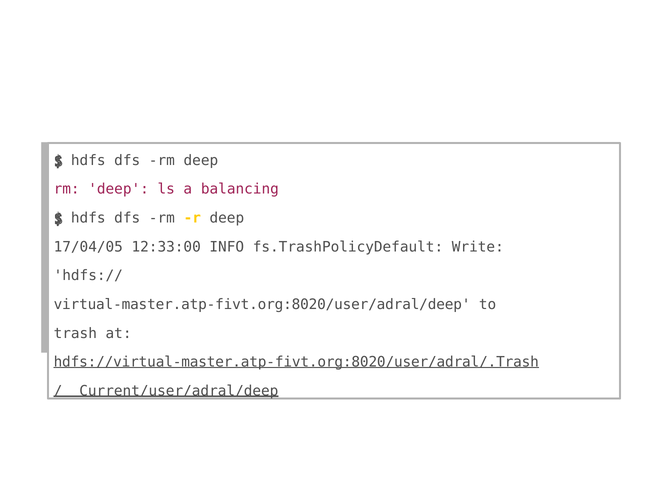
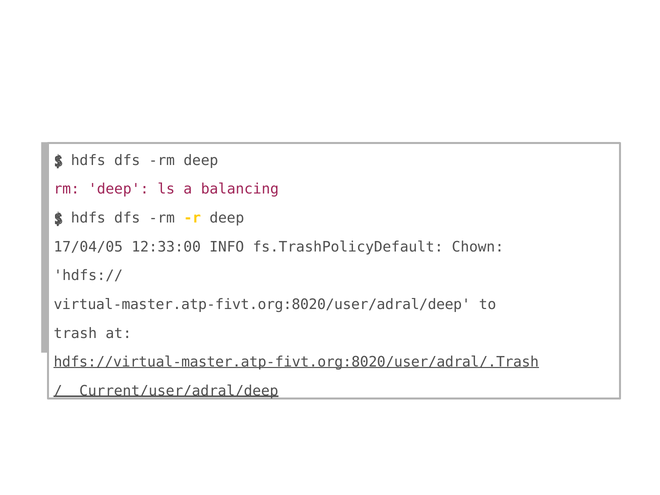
Write: Write -> Chown (478, 247)
